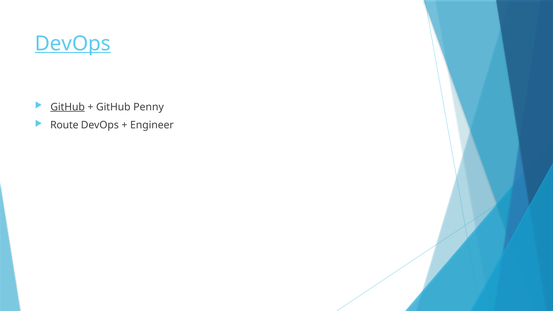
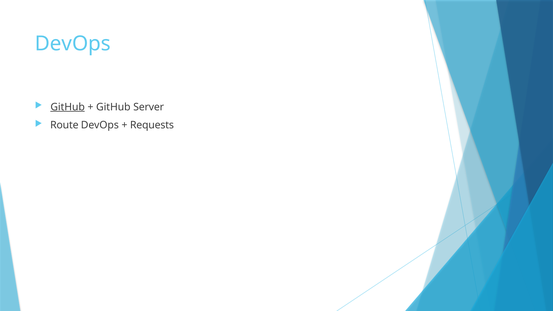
DevOps underline: present -> none (73, 44)
Penny: Penny -> Server (149, 107)
Engineer: Engineer -> Requests (152, 125)
